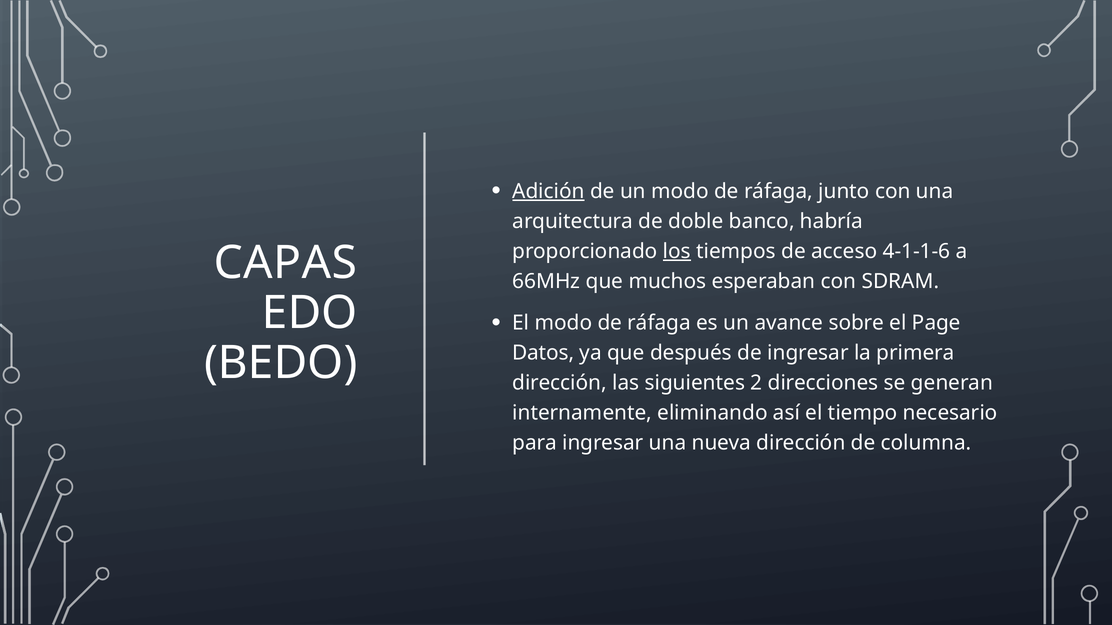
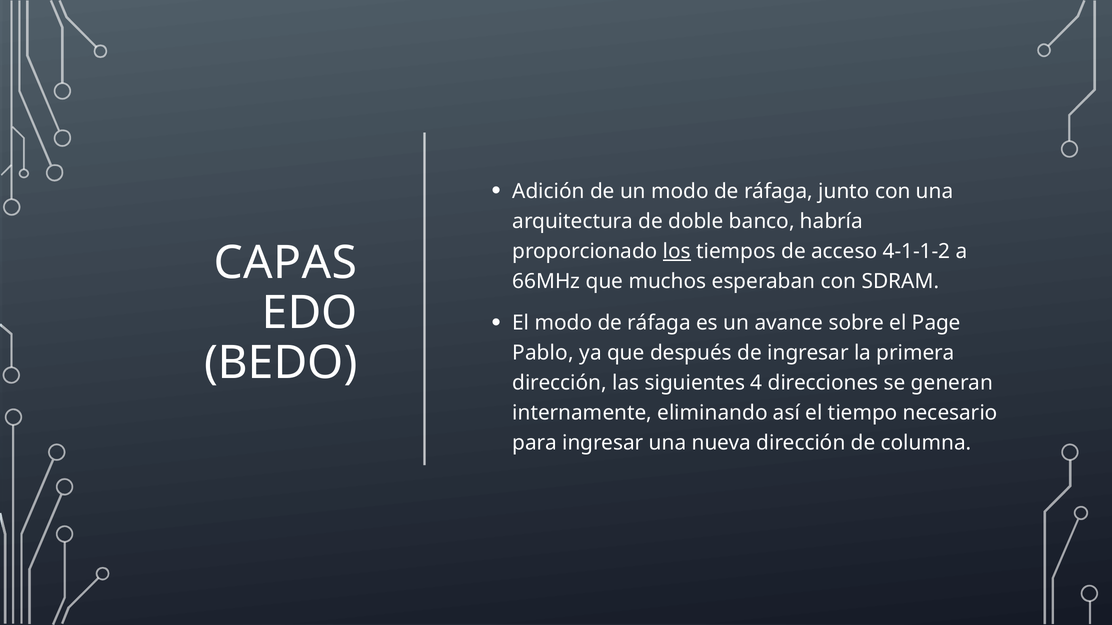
Adición underline: present -> none (549, 192)
4-1-1-6: 4-1-1-6 -> 4-1-1-2 (917, 252)
Datos: Datos -> Pablo (543, 353)
2: 2 -> 4 (756, 383)
